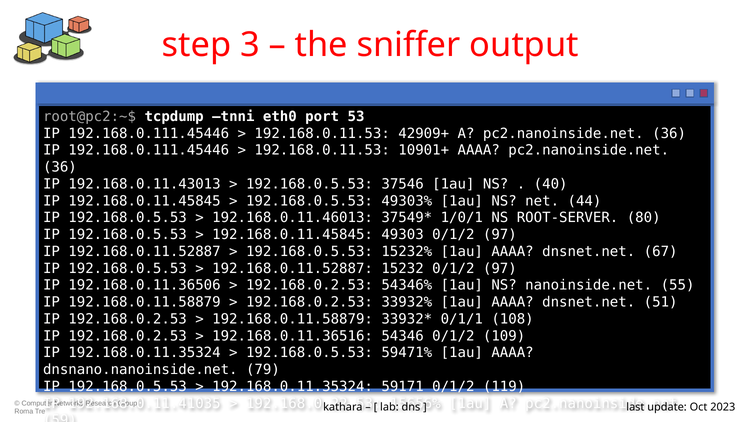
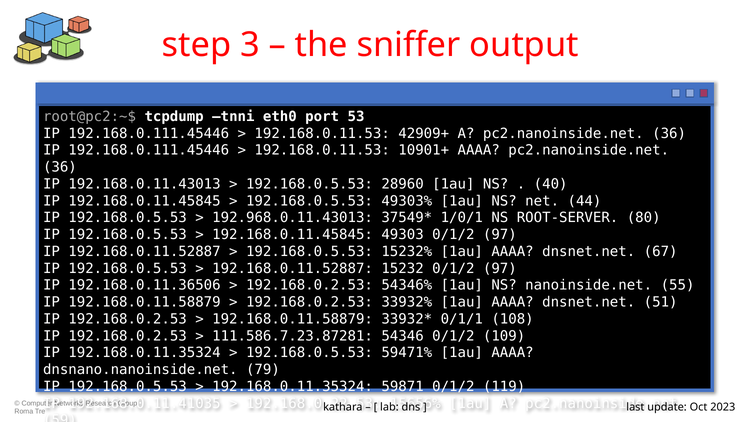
37546: 37546 -> 28960 (403, 184)
192.168.0.11.46013: 192.168.0.11.46013 -> 192.968.0.11.43013 (293, 218)
192.168.0.11.36516: 192.168.0.11.36516 -> 111.586.7.23.87281 (293, 336)
59171: 59171 -> 59871 (403, 386)
